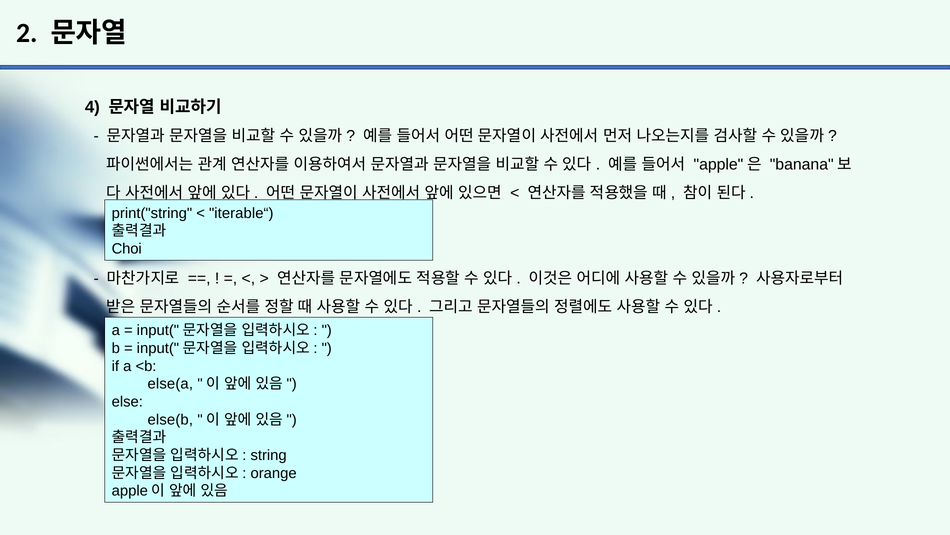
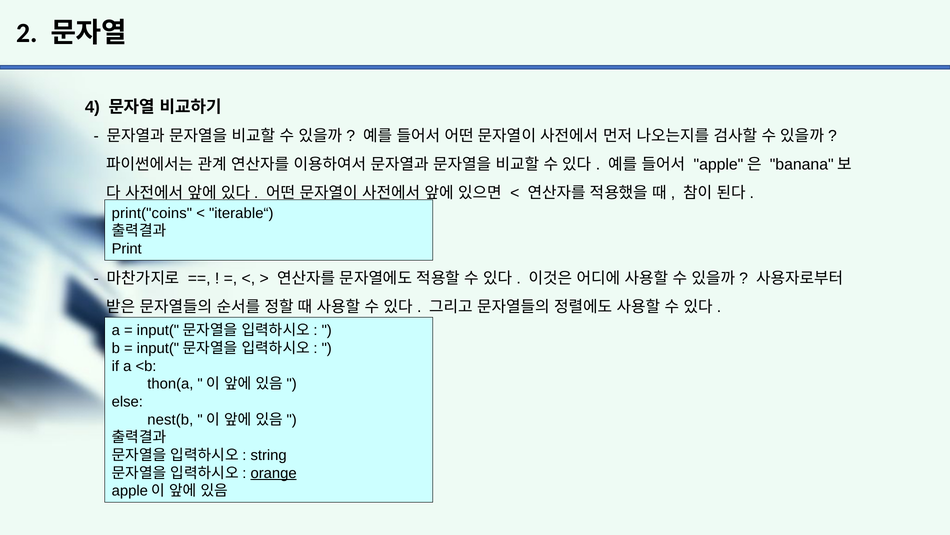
print("string: print("string -> print("coins (152, 213)
Choi: Choi -> Print (127, 249)
else(a: else(a -> thon(a (170, 384)
else(b: else(b -> nest(b (170, 419)
orange underline: none -> present (274, 473)
